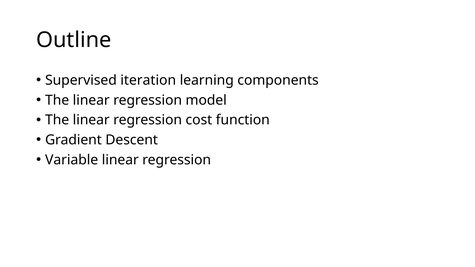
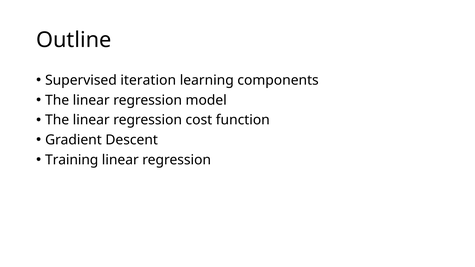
Variable: Variable -> Training (72, 160)
